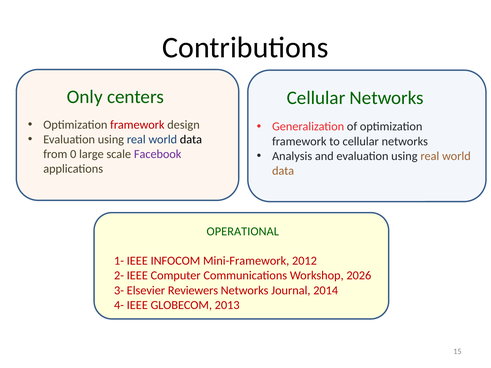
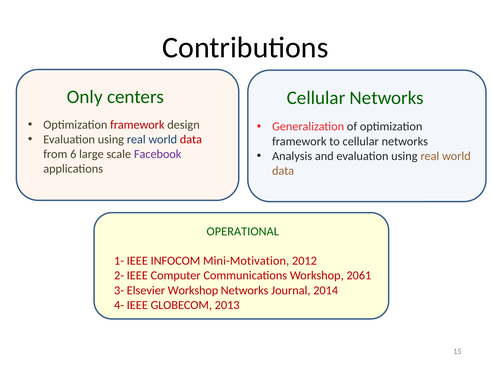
data colour: black -> red (191, 139)
0: 0 -> 6 (73, 154)
Mini-Framework: Mini-Framework -> Mini-Motivation (246, 261)
2026: 2026 -> 2061 (359, 276)
Elsevier Reviewers: Reviewers -> Workshop (193, 290)
